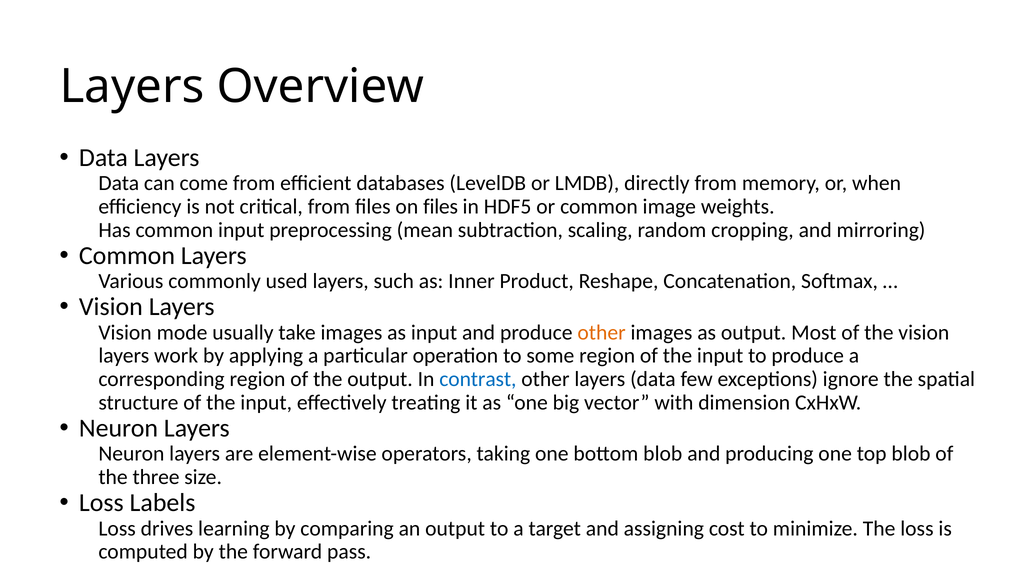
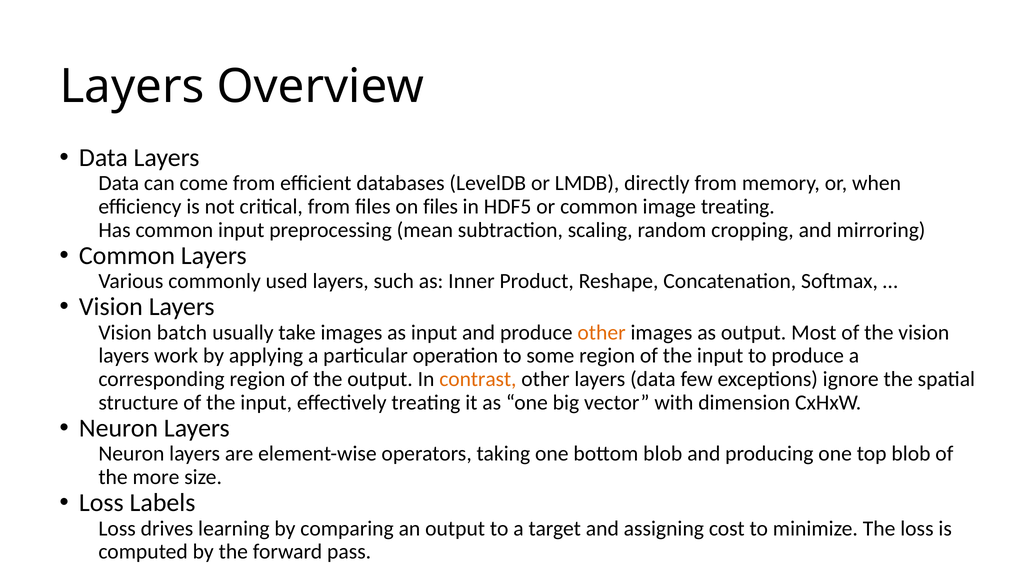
image weights: weights -> treating (738, 207)
mode: mode -> batch (182, 332)
contrast colour: blue -> orange (478, 379)
three: three -> more (156, 477)
